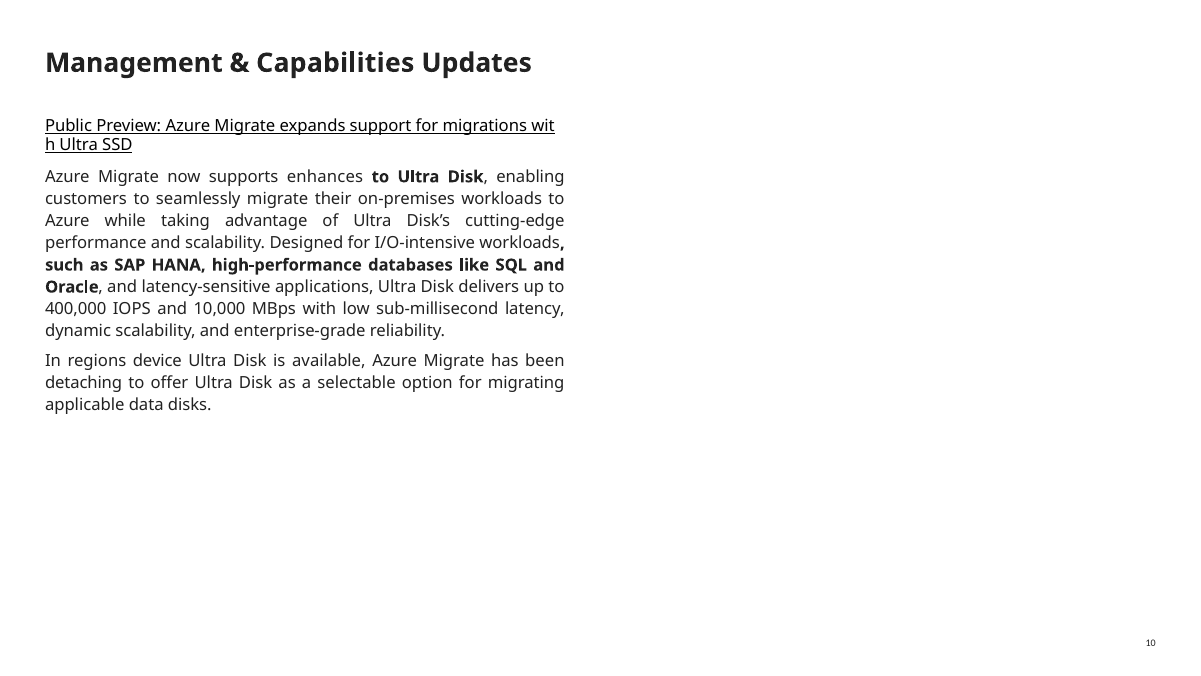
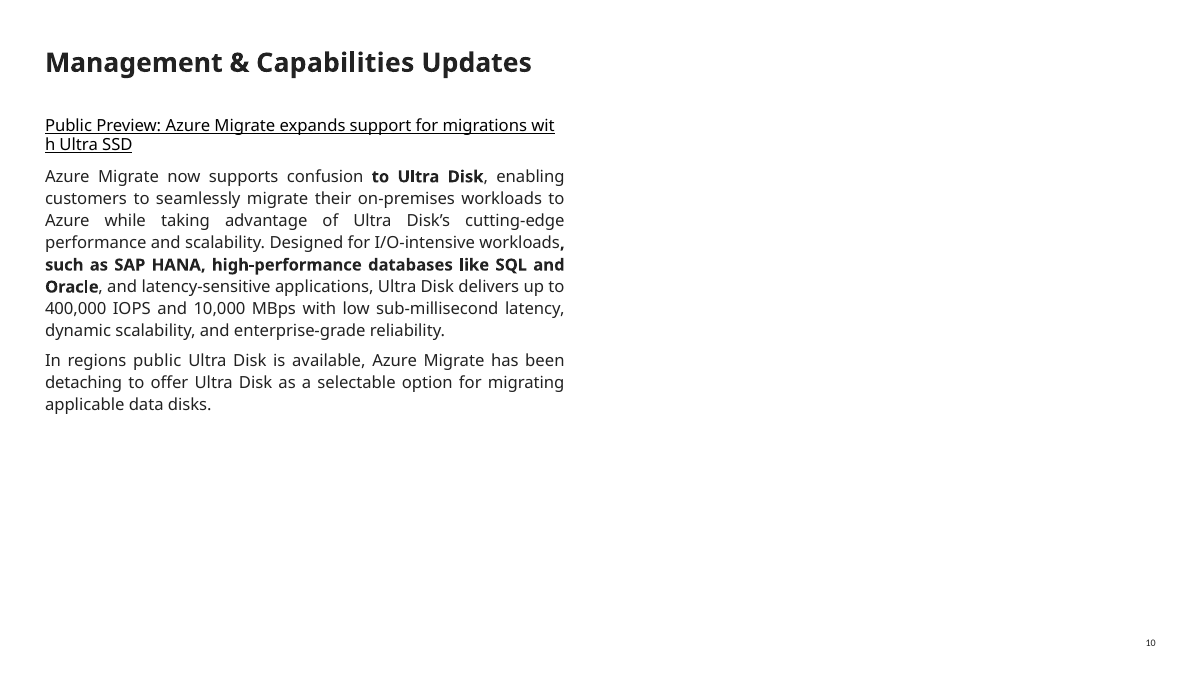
enhances: enhances -> confusion (325, 177)
regions device: device -> public (157, 361)
